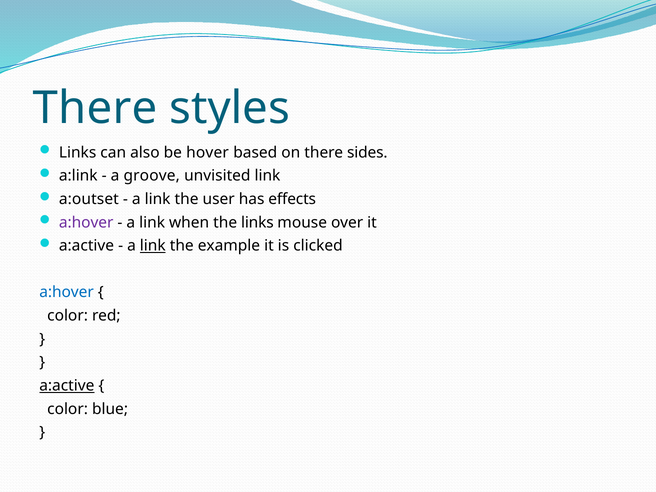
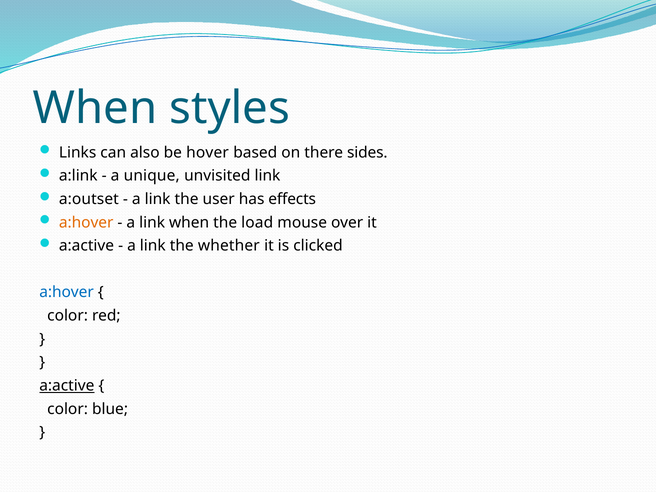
There: There -> When (95, 108)
groove: groove -> unique (152, 176)
a:hover colour: purple -> orange (86, 222)
the links: links -> load (257, 222)
link underline: present -> none (153, 246)
example: example -> whether (229, 246)
